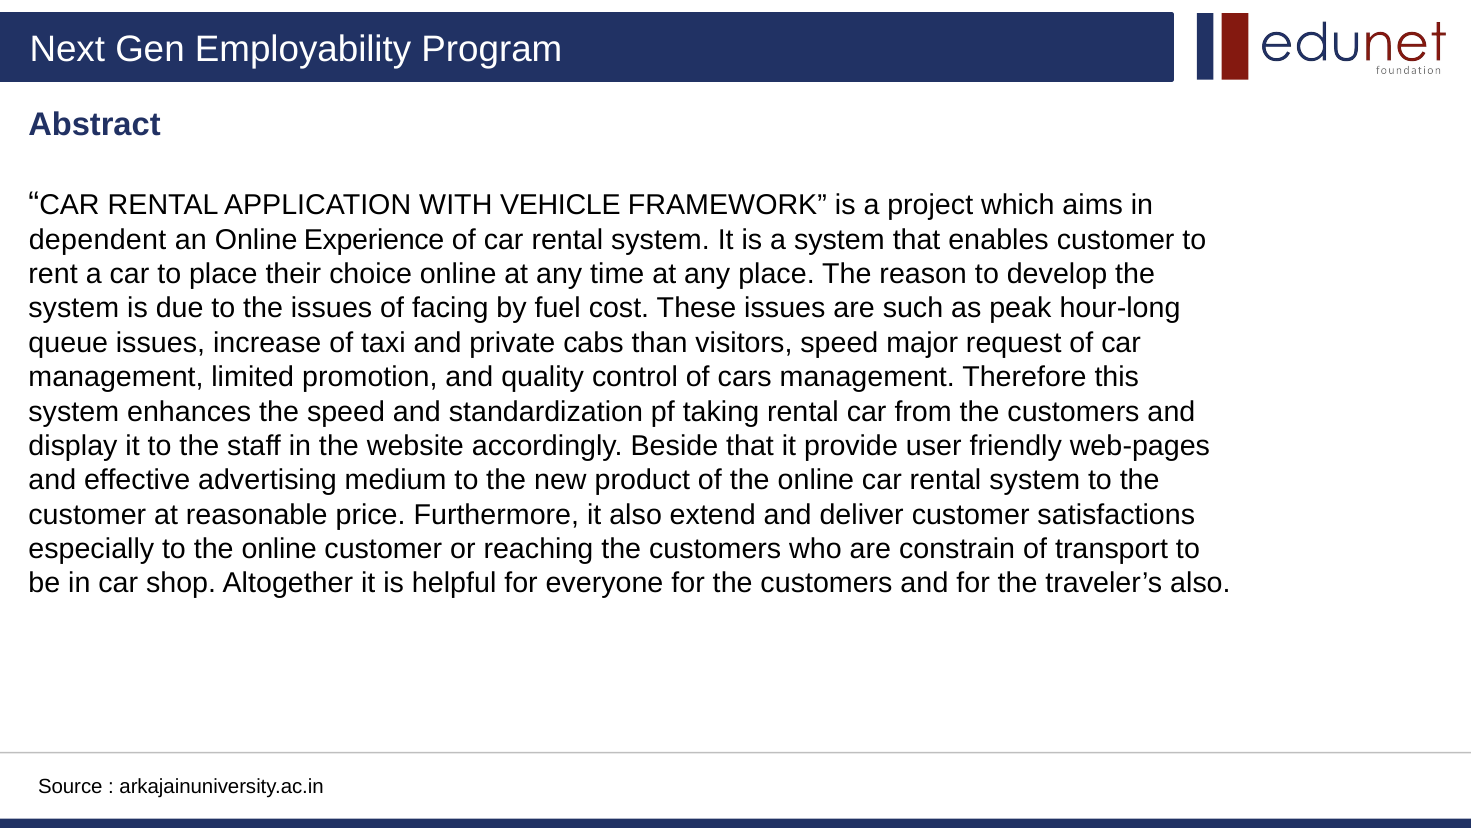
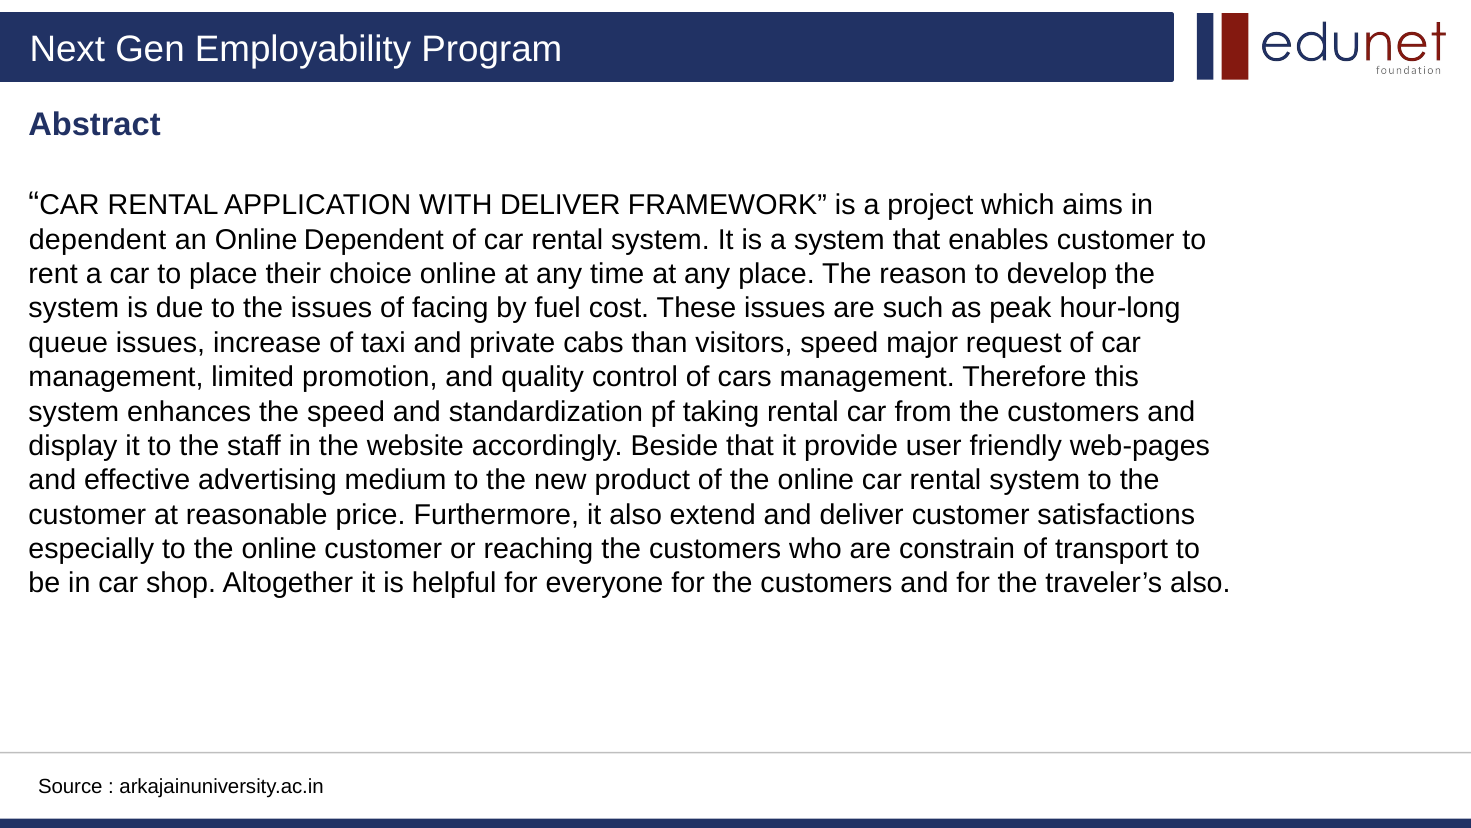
WITH VEHICLE: VEHICLE -> DELIVER (560, 204)
Online Experience: Experience -> Dependent (374, 240)
